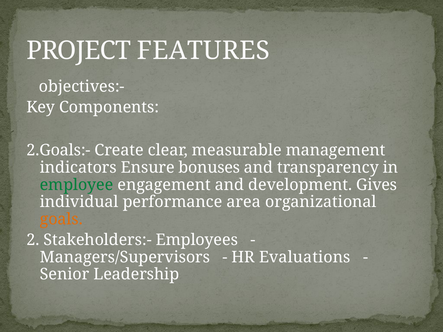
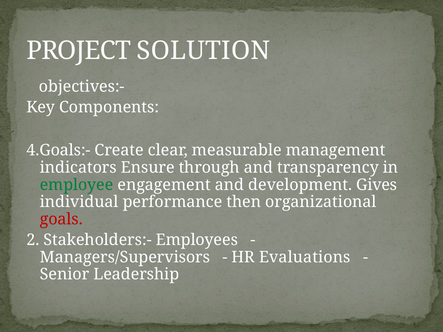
FEATURES: FEATURES -> SOLUTION (203, 51)
2.Goals:-: 2.Goals:- -> 4.Goals:- (59, 150)
bonuses: bonuses -> through (209, 168)
area: area -> then (244, 202)
goals colour: orange -> red (61, 219)
